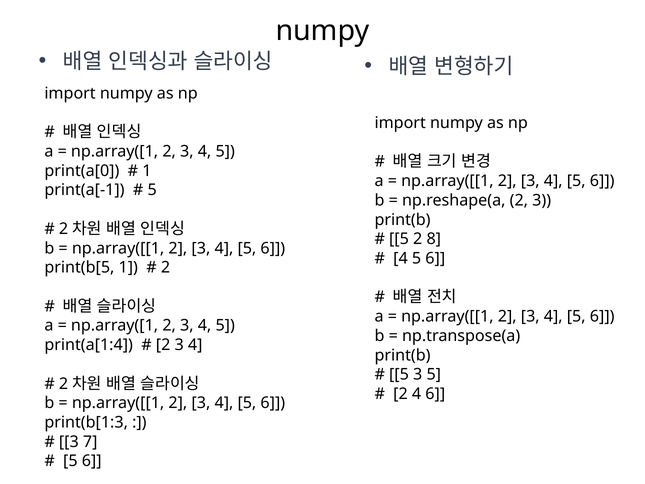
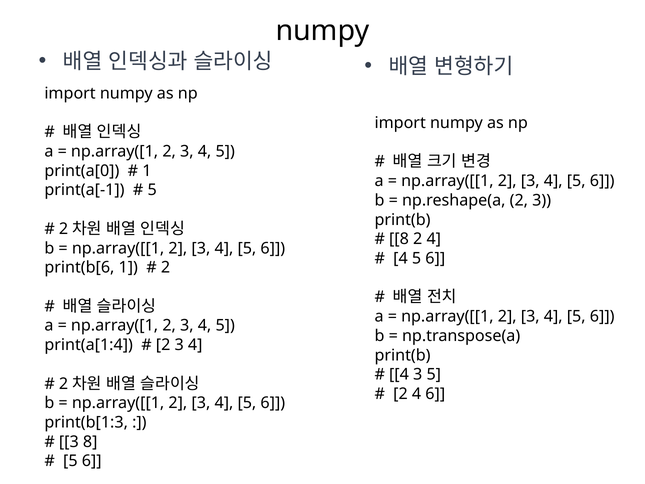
5: 5 -> 8 (399, 239)
8: 8 -> 4 (434, 239)
print(b[5: print(b[5 -> print(b[6 (79, 267)
5: 5 -> 4 (399, 374)
3 7: 7 -> 8 (90, 442)
